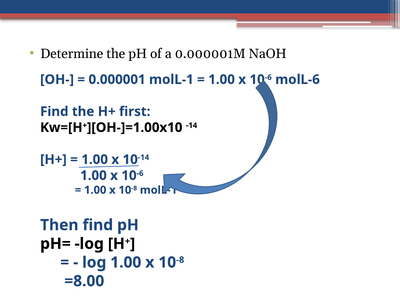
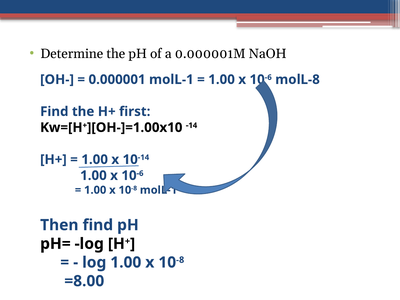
molL-6: molL-6 -> molL-8 (298, 80)
